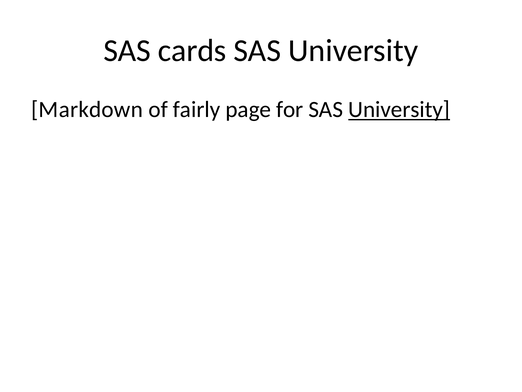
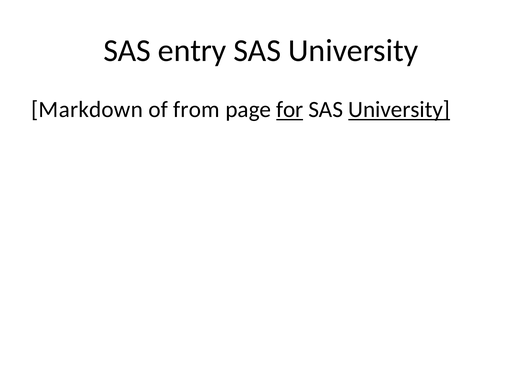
cards: cards -> entry (192, 51)
fairly: fairly -> from (196, 110)
for underline: none -> present (290, 110)
